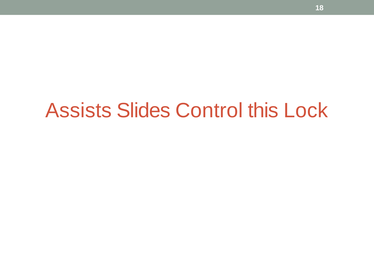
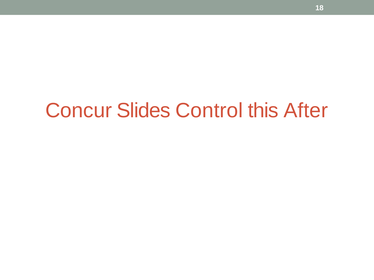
Assists: Assists -> Concur (79, 111)
Lock: Lock -> After (306, 111)
